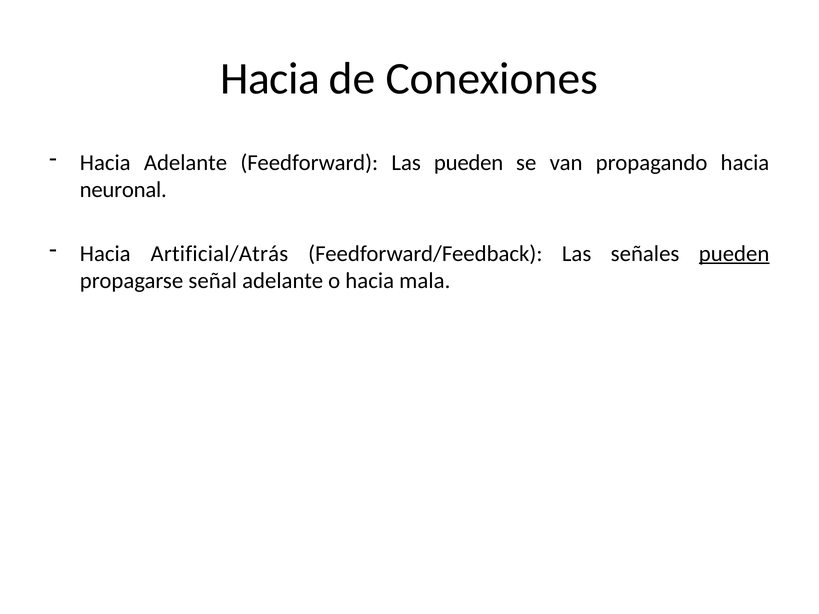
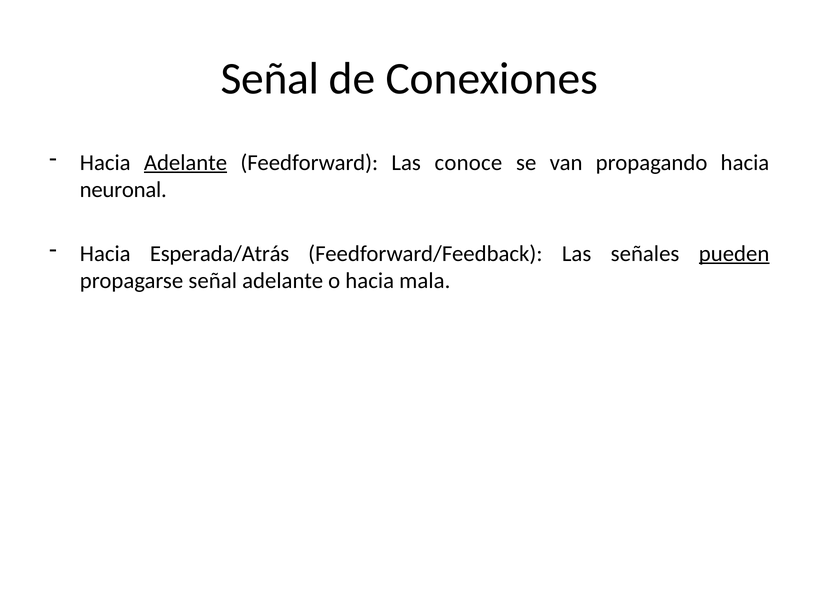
Hacia: Hacia -> Señal (270, 79)
Adelante underline: none -> present (186, 163)
Las pueden: pueden -> conoce (468, 163)
Artificial/Atrás: Artificial/Atrás -> Esperada/Atrás (220, 254)
